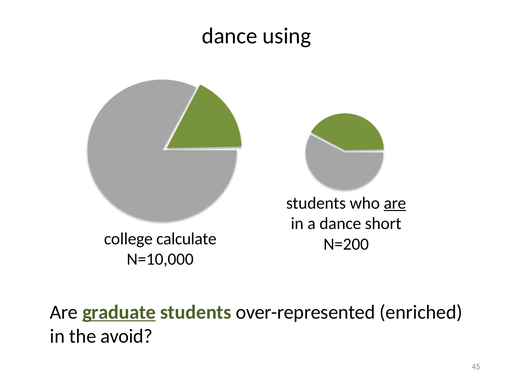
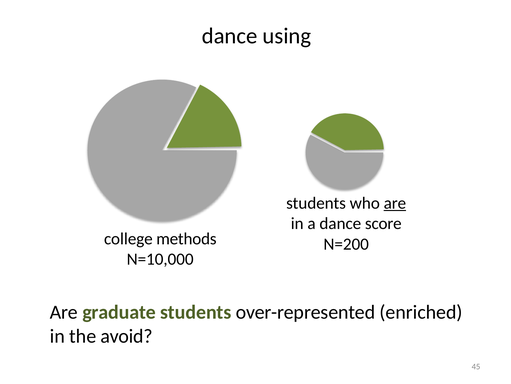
short: short -> score (383, 223)
calculate: calculate -> methods (186, 238)
graduate underline: present -> none (119, 312)
